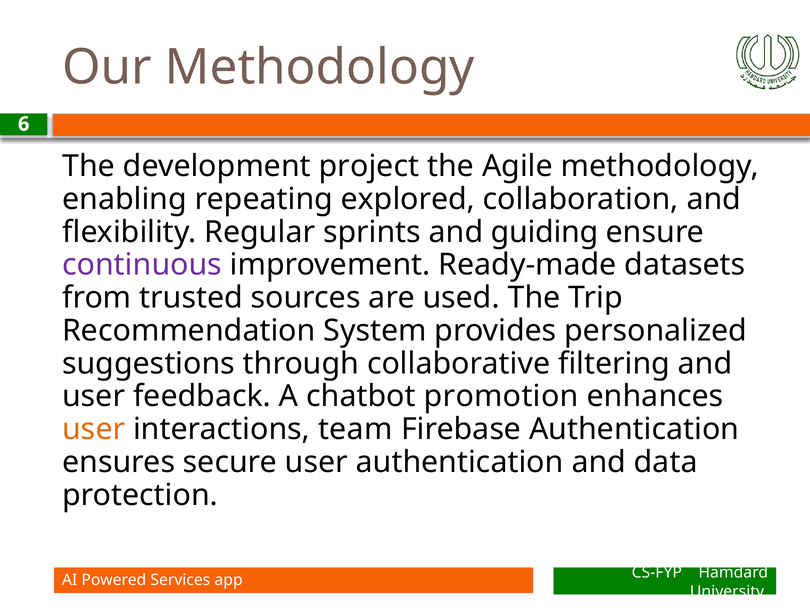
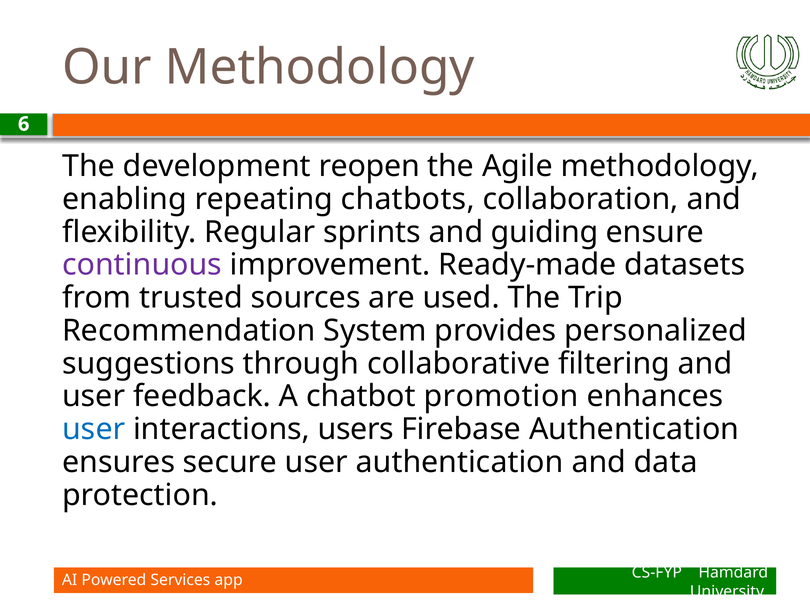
project: project -> reopen (369, 166)
explored: explored -> chatbots (408, 199)
user colour: orange -> blue (94, 429)
team: team -> users (356, 429)
